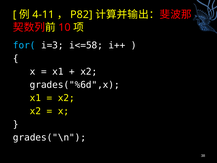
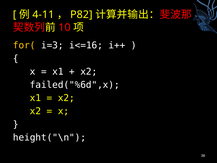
for( colour: light blue -> yellow (24, 45)
i<=58: i<=58 -> i<=16 (86, 45)
grades("%6d",x: grades("%6d",x -> failed("%6d",x (75, 85)
grades("\n: grades("\n -> height("\n (50, 137)
